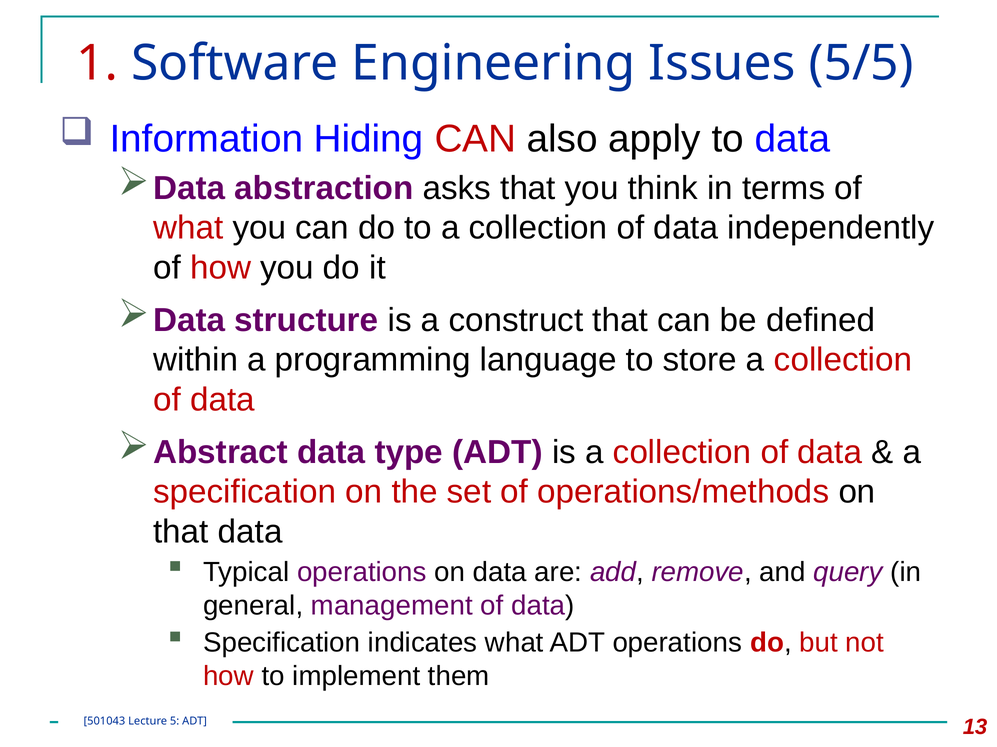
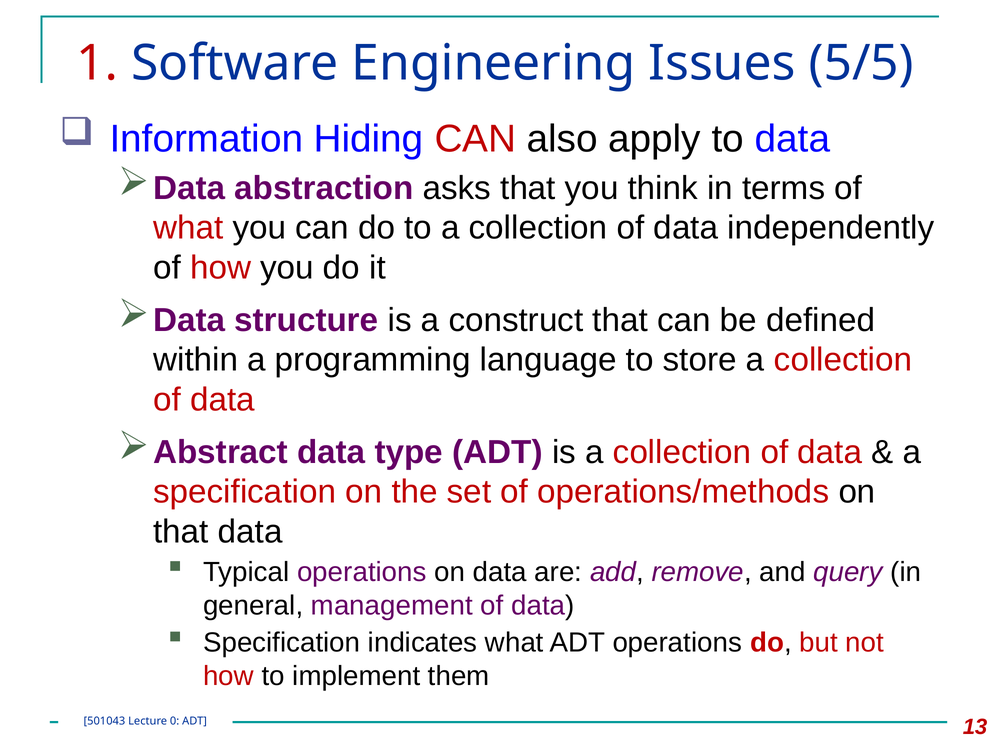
5: 5 -> 0 (175, 722)
